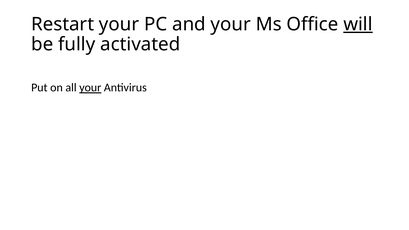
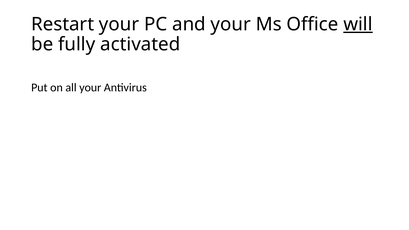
your underline: present -> none (90, 88)
